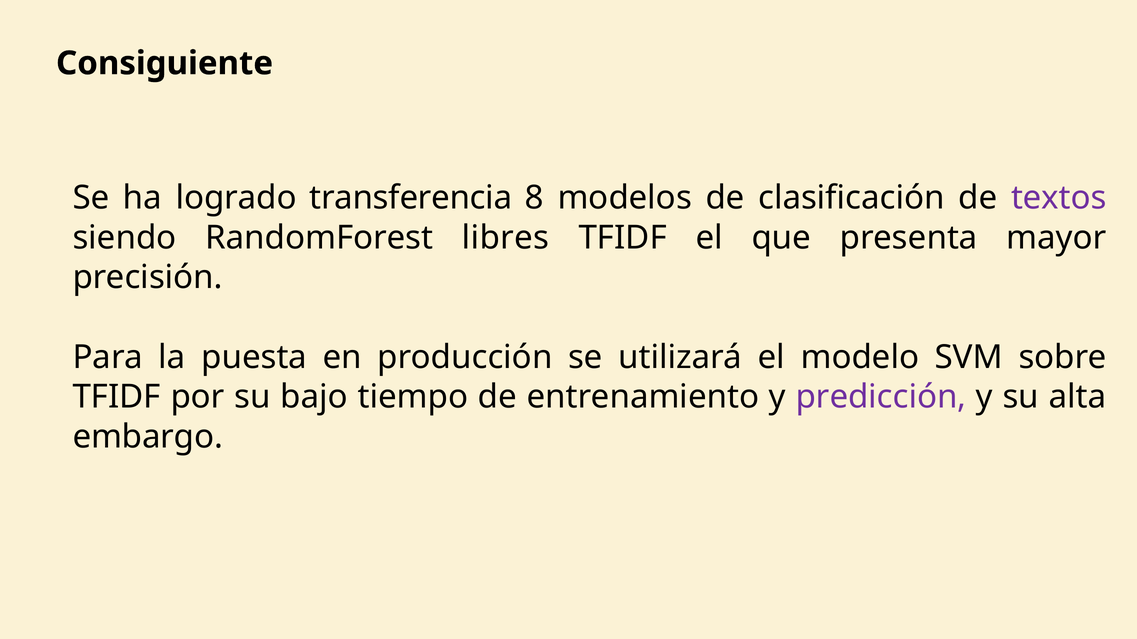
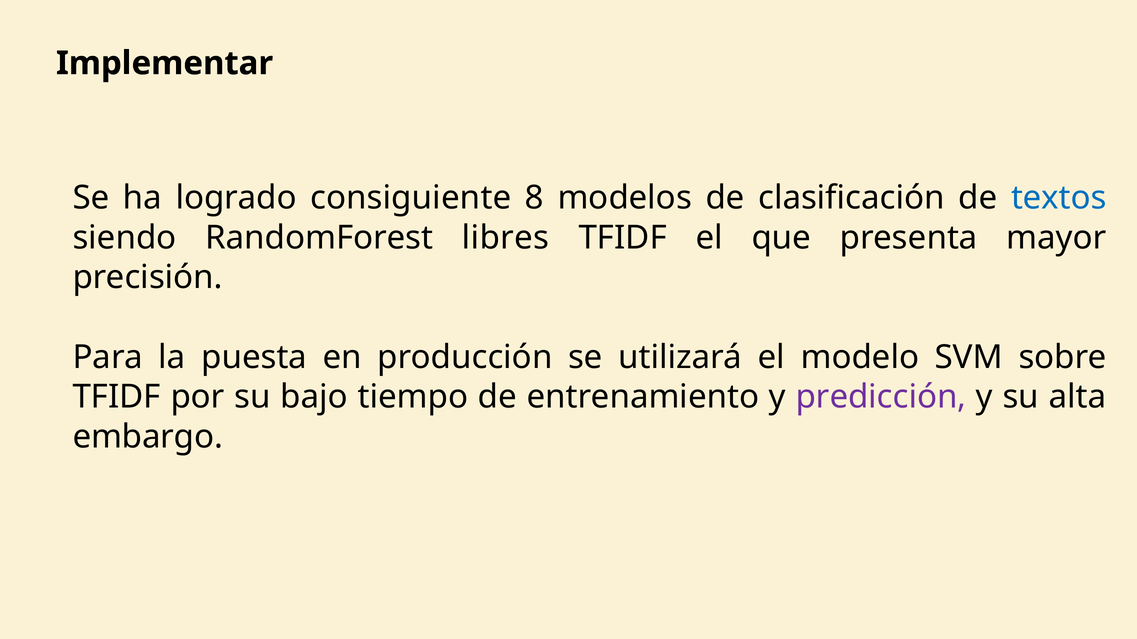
Consiguiente: Consiguiente -> Implementar (165, 63)
transferencia: transferencia -> consiguiente (411, 198)
textos colour: purple -> blue (1059, 198)
